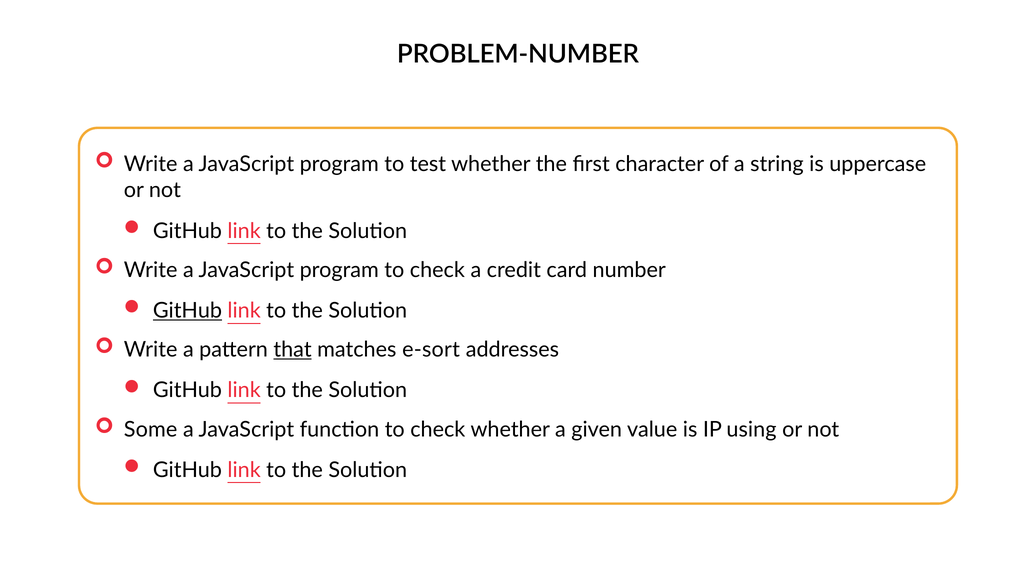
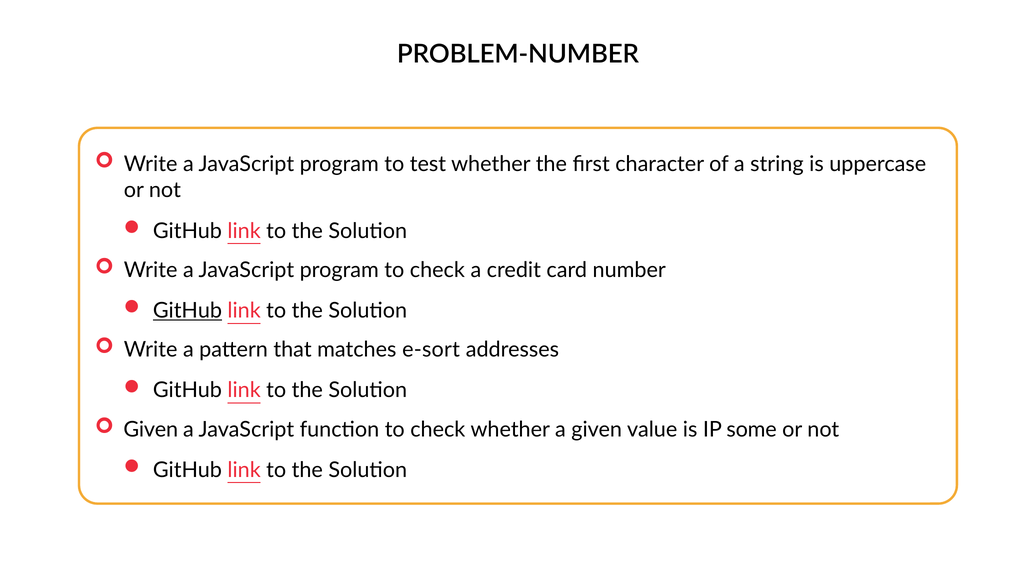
that underline: present -> none (293, 349)
Some: Some -> Given (151, 429)
using: using -> some (752, 429)
